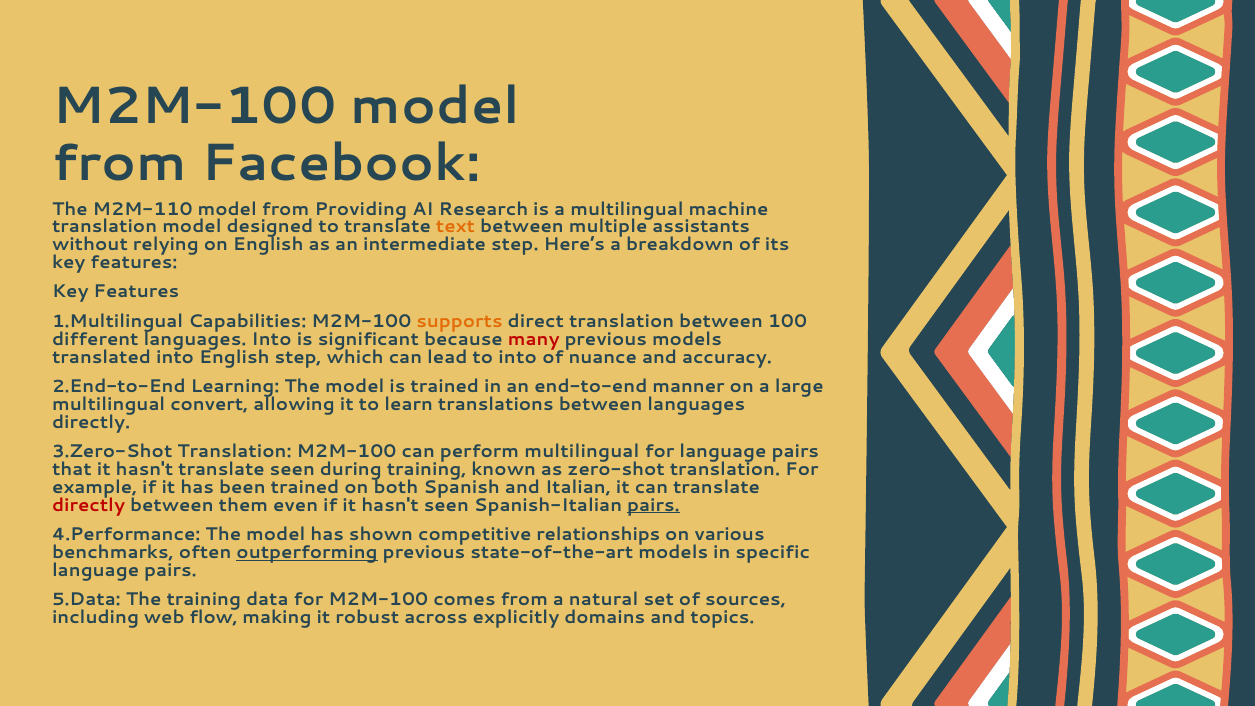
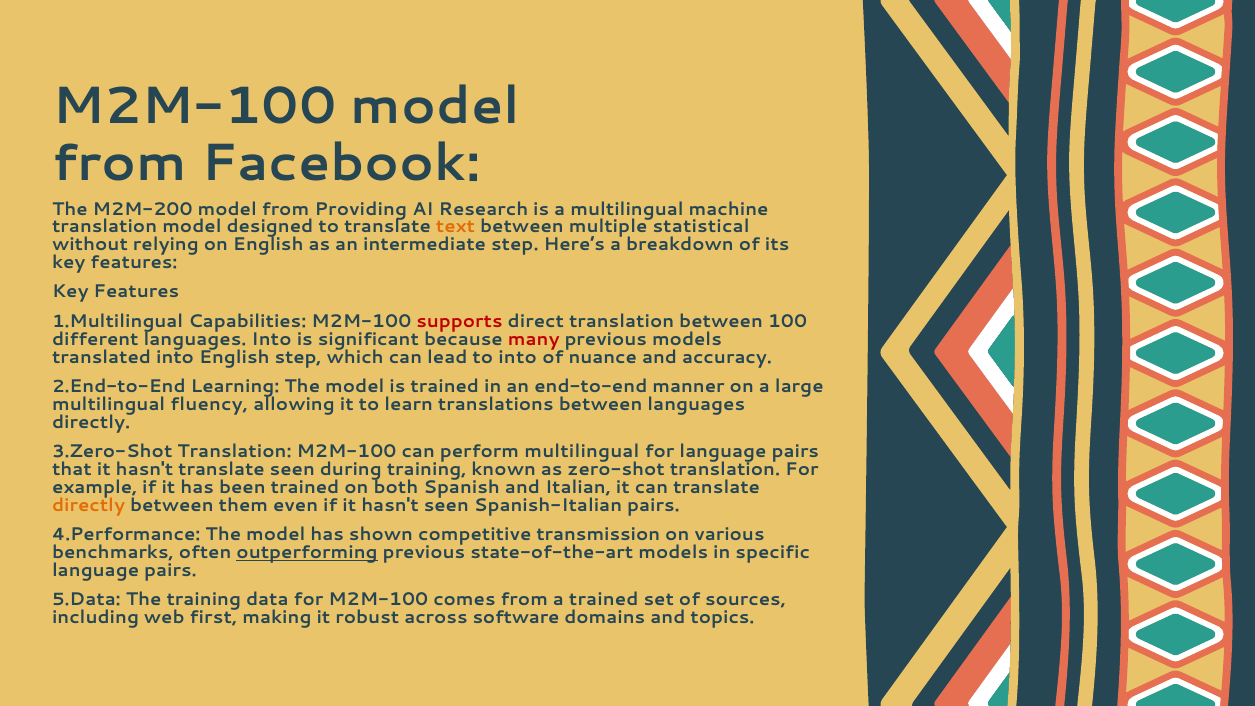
M2M-110: M2M-110 -> M2M-200 (143, 209)
assistants: assistants -> statistical (701, 227)
supports colour: orange -> red (460, 321)
convert: convert -> fluency (209, 404)
directly colour: red -> orange (89, 505)
pairs underline: present -> none (653, 505)
relationships: relationships -> transmission (598, 535)
a natural: natural -> trained (604, 600)
flow: flow -> first (213, 617)
explicitly: explicitly -> software (516, 617)
